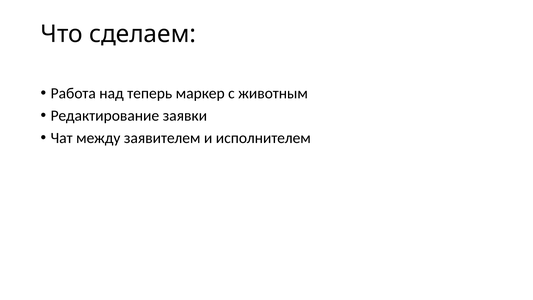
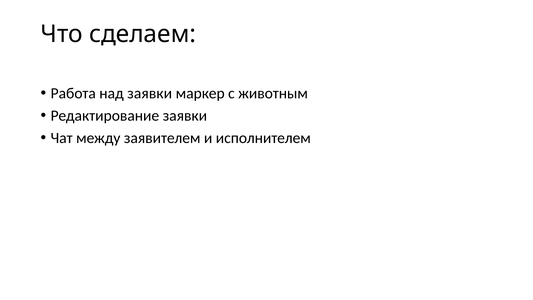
над теперь: теперь -> заявки (150, 93)
